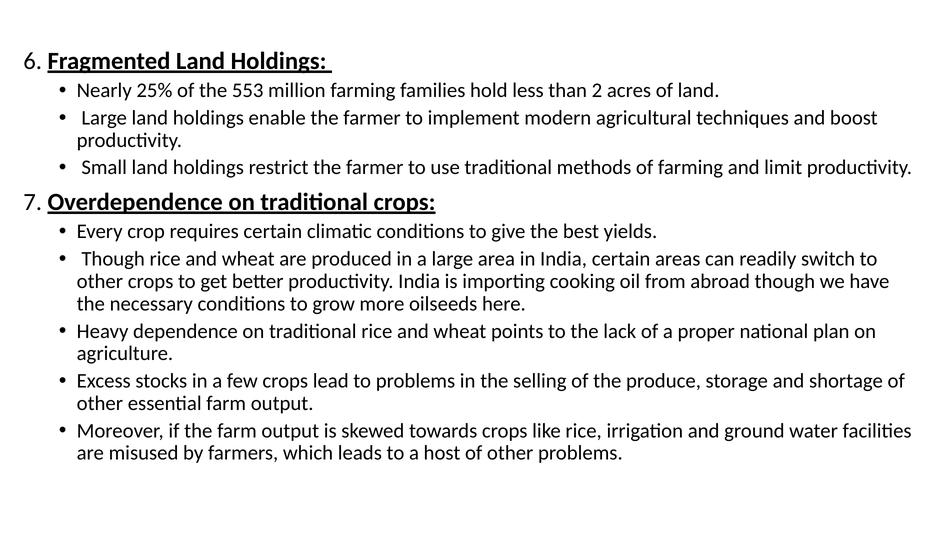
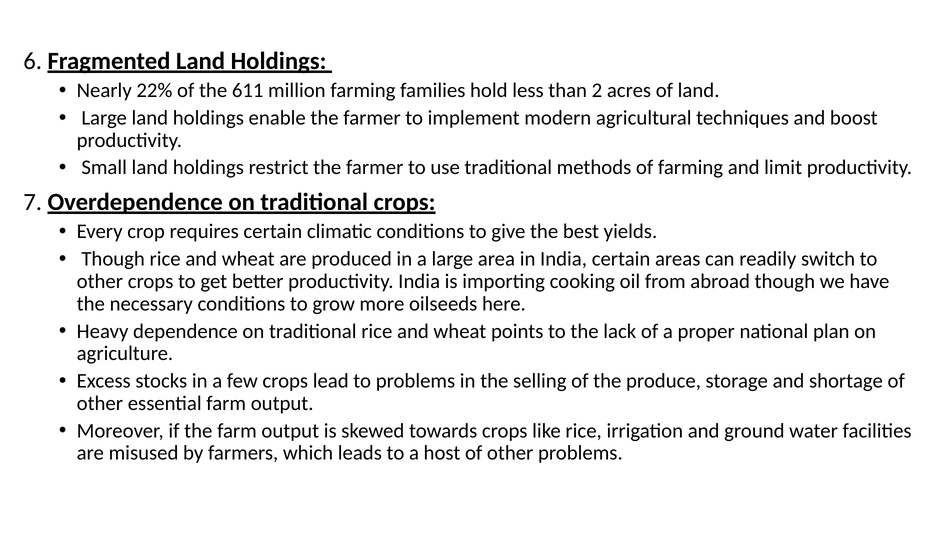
25%: 25% -> 22% (154, 91)
553: 553 -> 611 (248, 91)
